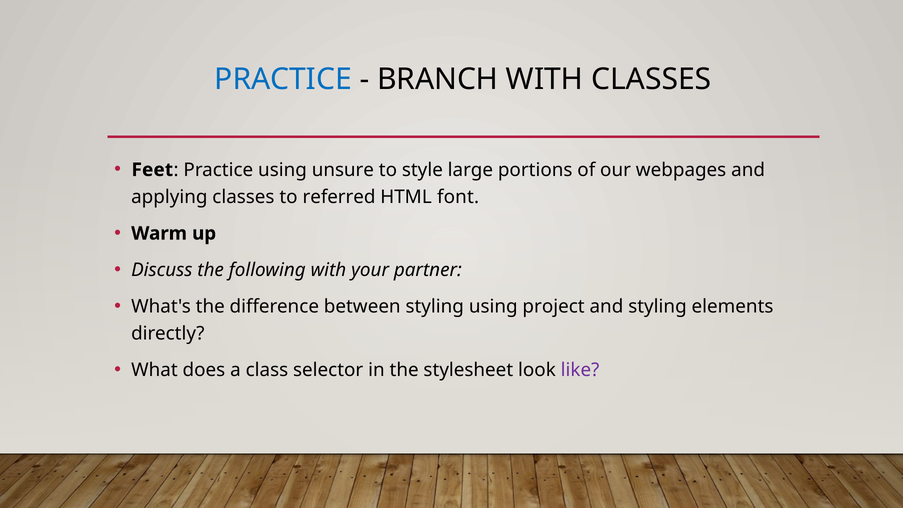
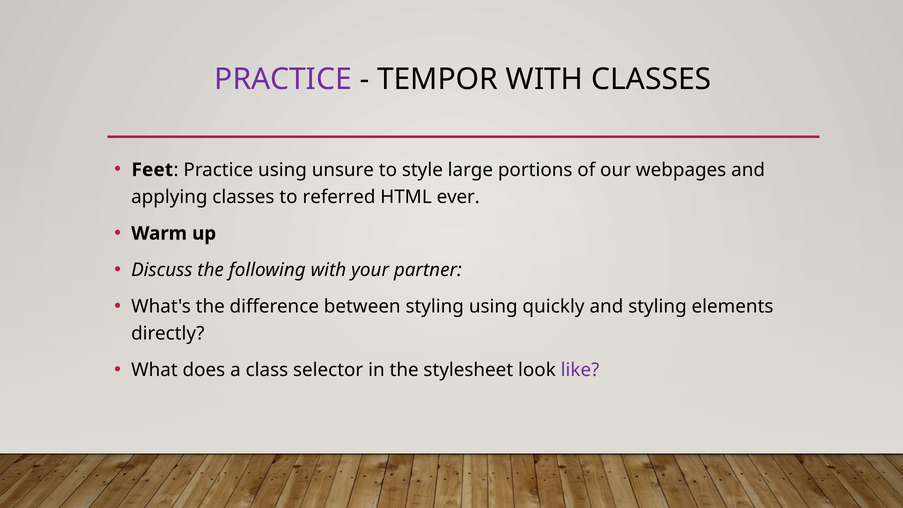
PRACTICE colour: blue -> purple (283, 79)
BRANCH: BRANCH -> TEMPOR (438, 79)
font: font -> ever (458, 197)
project: project -> quickly (554, 306)
